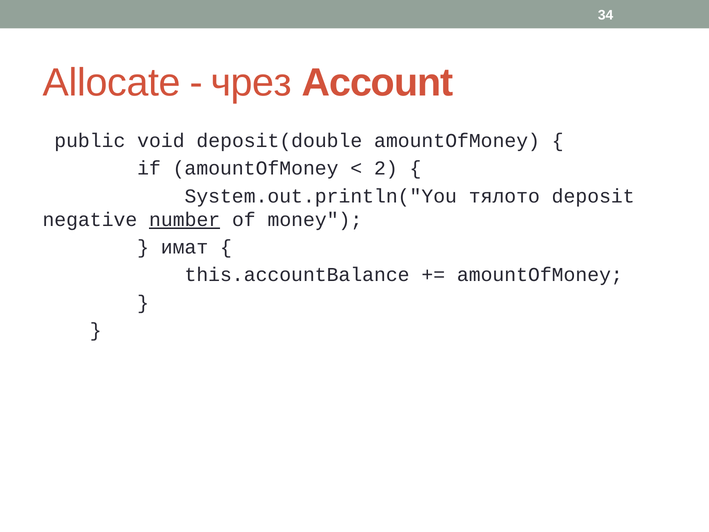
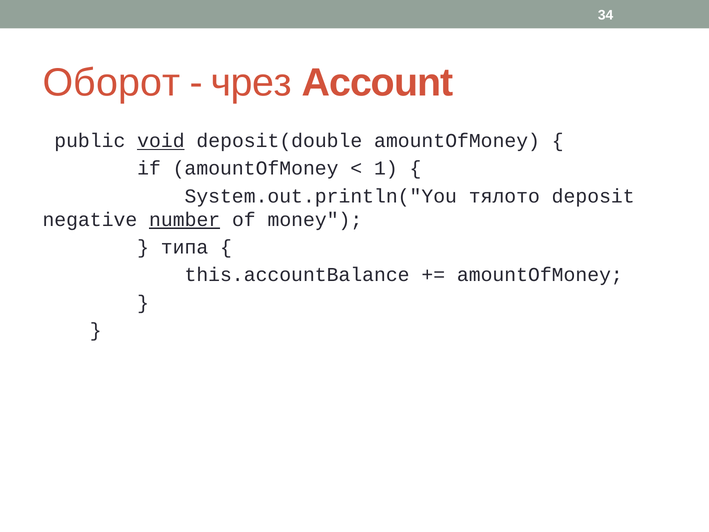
Allocate: Allocate -> Оборот (111, 82)
void underline: none -> present (161, 141)
2: 2 -> 1 (386, 168)
имат: имат -> типа (185, 247)
